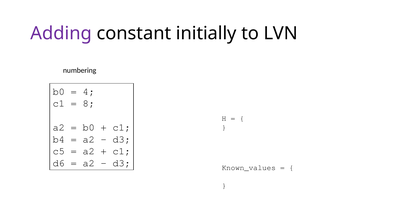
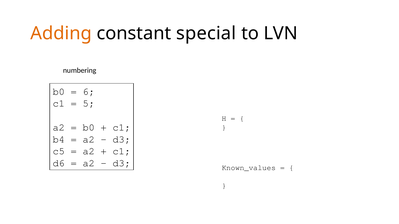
Adding colour: purple -> orange (61, 34)
initially: initially -> special (206, 34)
4: 4 -> 6 (89, 92)
8: 8 -> 5 (89, 104)
